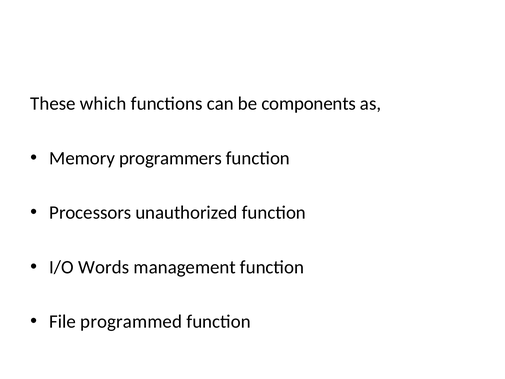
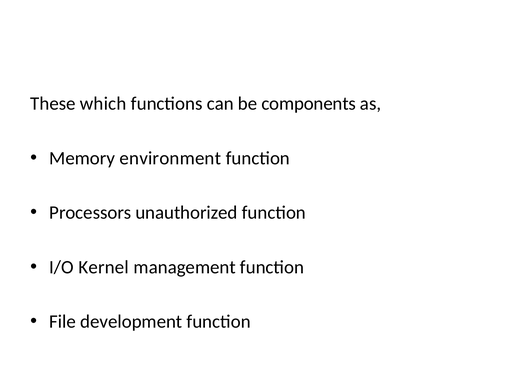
programmers: programmers -> environment (170, 158)
Words: Words -> Kernel (104, 267)
programmed: programmed -> development (131, 322)
